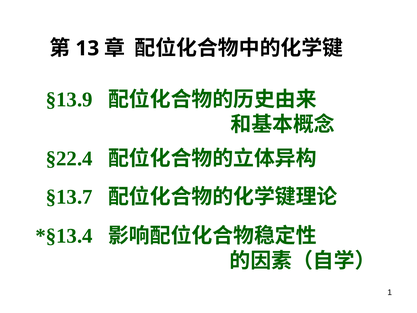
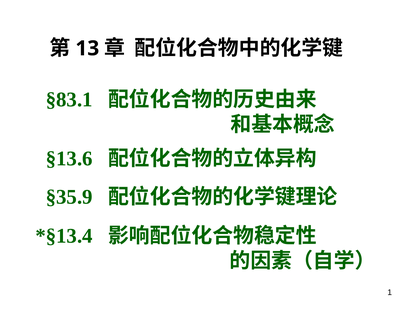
§13.9: §13.9 -> §83.1 (69, 99)
§22.4: §22.4 -> §13.6 (69, 158)
§13.7: §13.7 -> §35.9 (69, 197)
